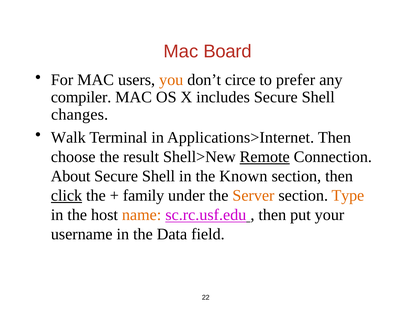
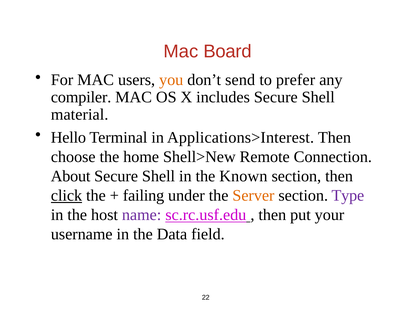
circe: circe -> send (240, 80)
changes: changes -> material (80, 115)
Walk: Walk -> Hello (68, 138)
Applications>Internet: Applications>Internet -> Applications>Interest (241, 138)
result: result -> home (141, 157)
Remote underline: present -> none (265, 157)
family: family -> failing (144, 196)
Type colour: orange -> purple (348, 196)
name colour: orange -> purple (142, 215)
